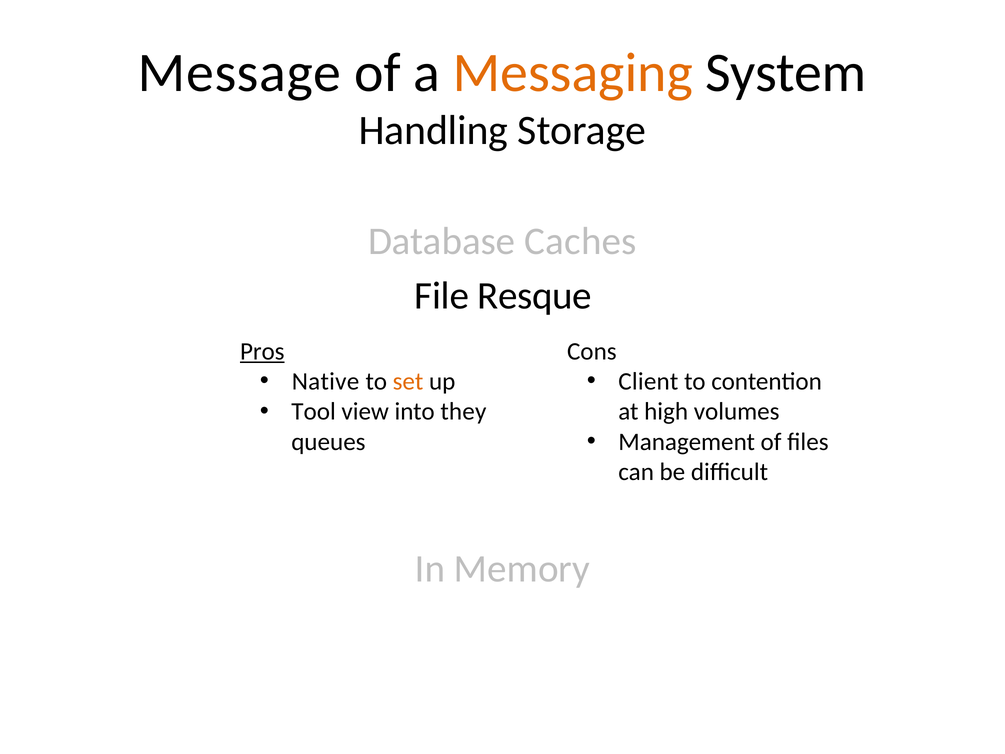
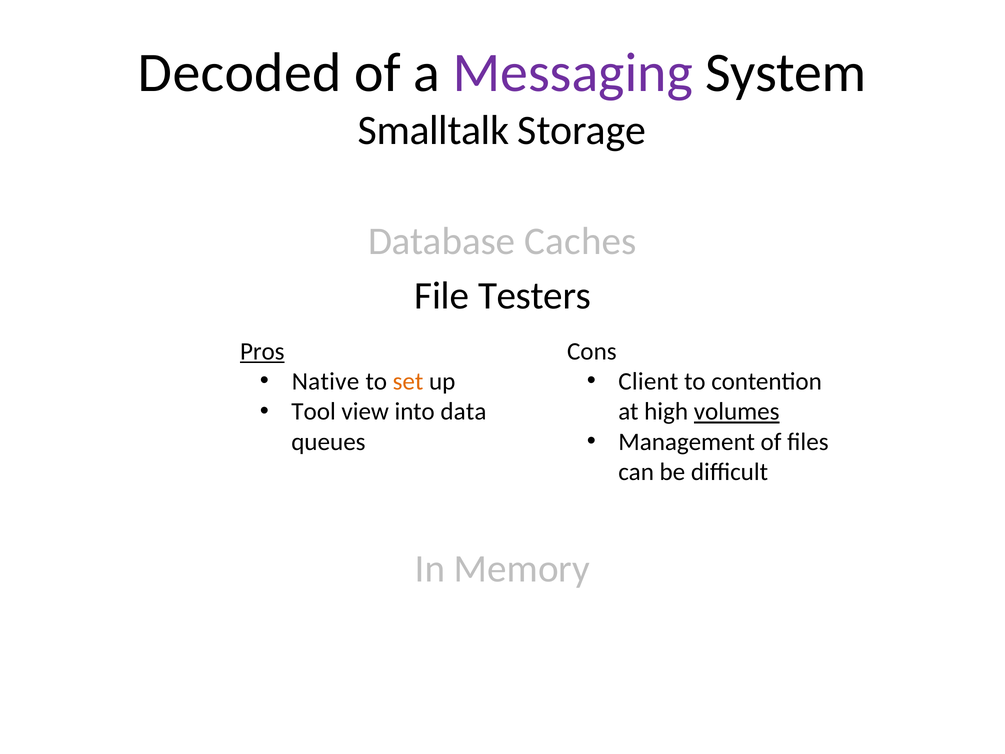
Message: Message -> Decoded (240, 73)
Messaging colour: orange -> purple (573, 73)
Handling: Handling -> Smalltalk (433, 130)
Resque: Resque -> Testers (535, 296)
they: they -> data (463, 412)
volumes underline: none -> present (737, 412)
